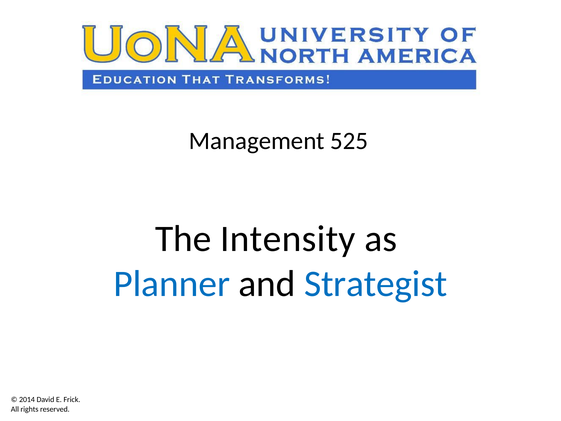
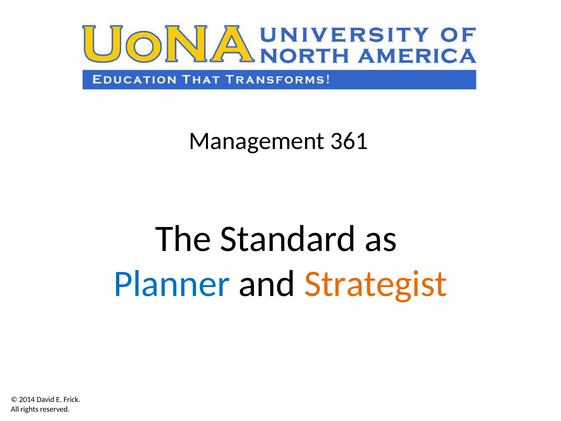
525: 525 -> 361 (349, 141)
Intensity: Intensity -> Standard (288, 239)
Strategist colour: blue -> orange (376, 283)
